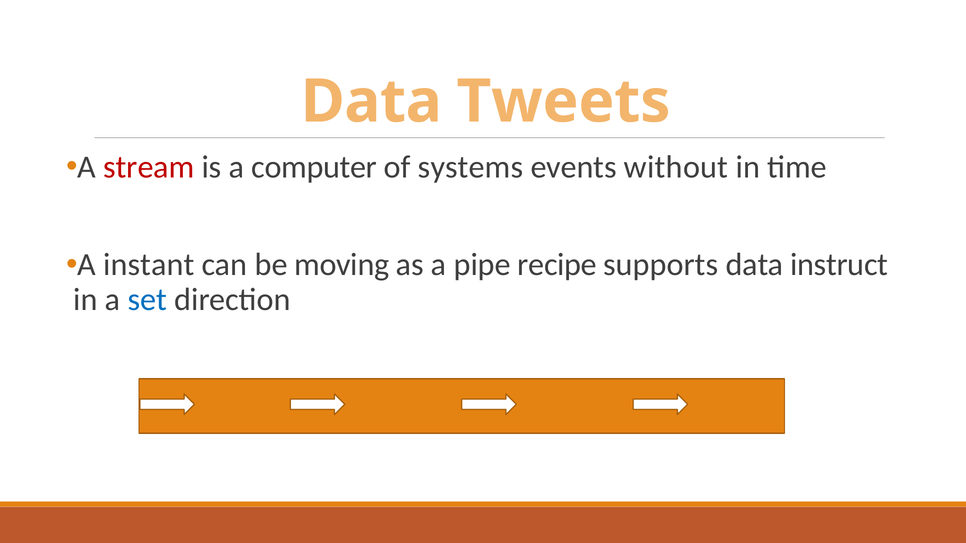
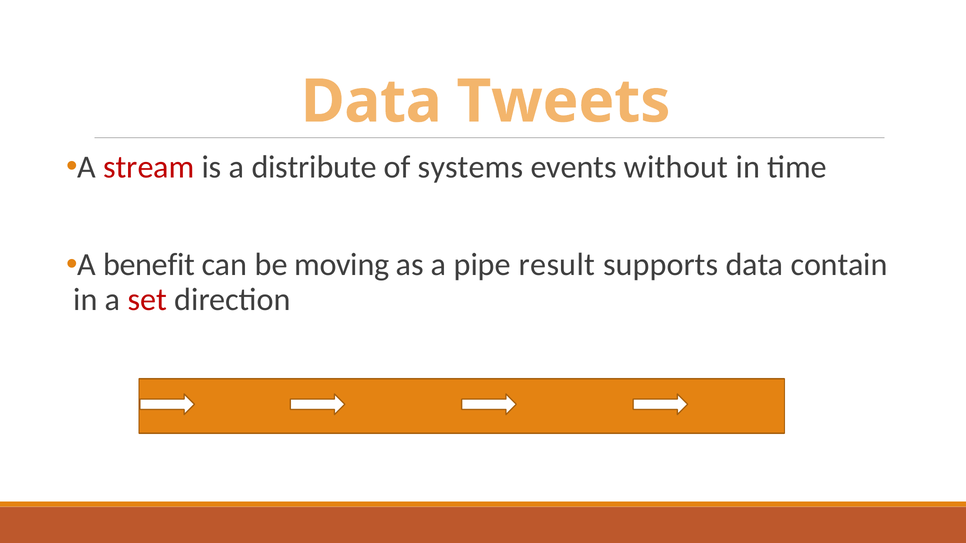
computer: computer -> distribute (314, 167)
instant: instant -> benefit (149, 265)
recipe: recipe -> result (557, 265)
instruct: instruct -> contain (839, 265)
set colour: blue -> red (147, 300)
